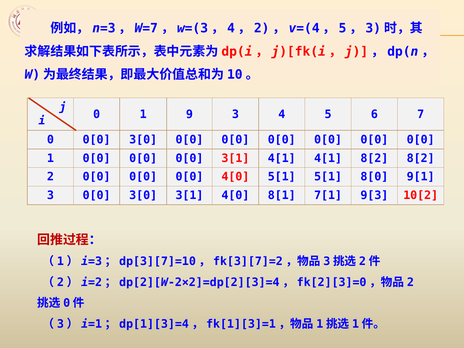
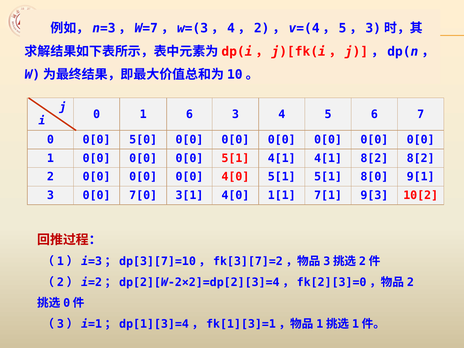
1 9: 9 -> 6 (189, 114)
0 0[0 3[0: 3[0 -> 5[0 (143, 140)
0[0 3[1: 3[1 -> 5[1 (235, 158)
3 0[0 3[0: 3[0 -> 7[0 (143, 195)
8[1: 8[1 -> 1[1 (282, 195)
